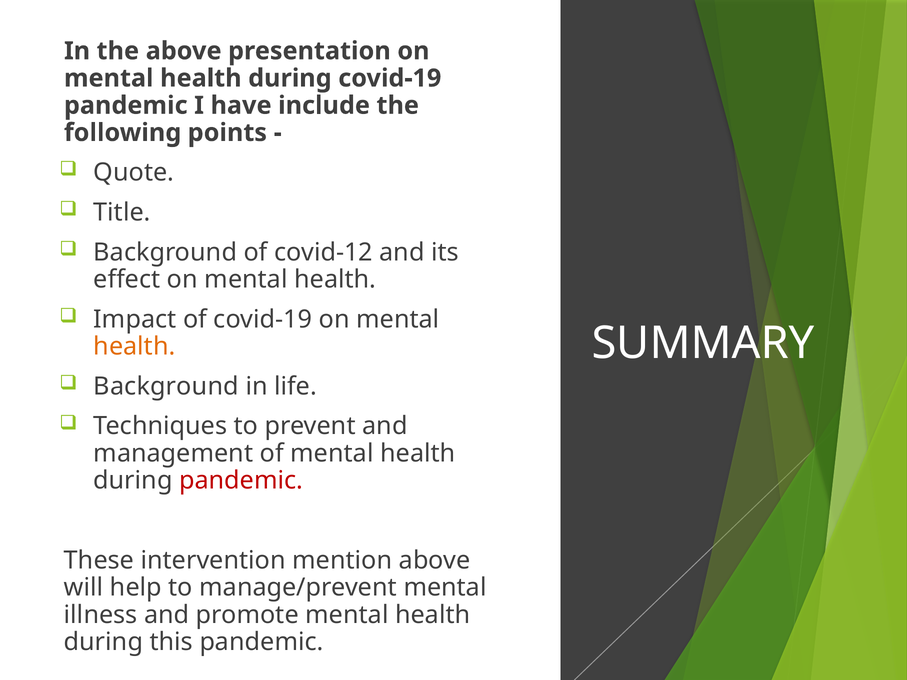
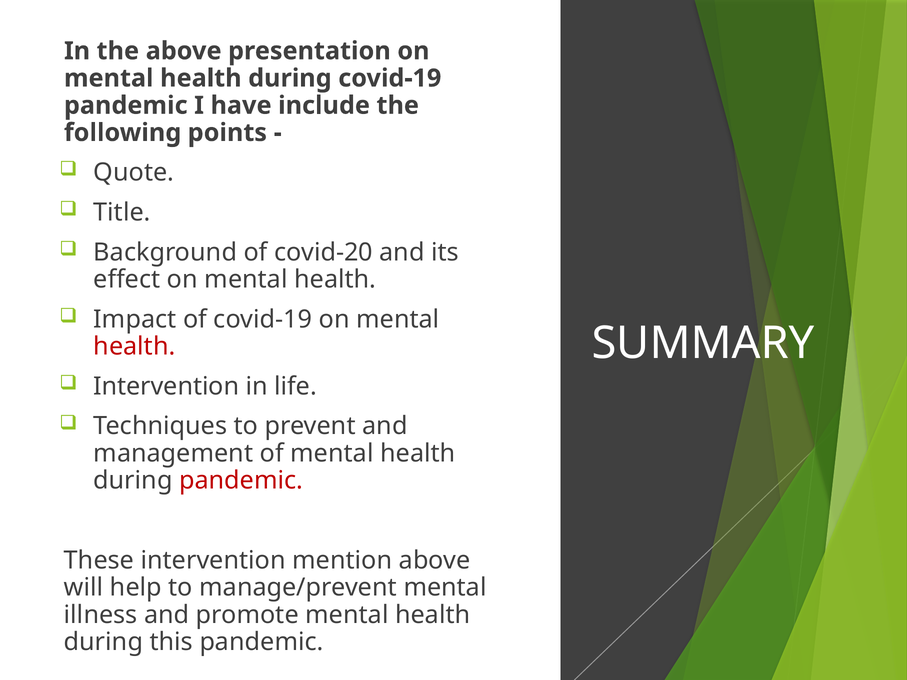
covid-12: covid-12 -> covid-20 (324, 252)
health colour: orange -> red (134, 347)
Background: Background -> Intervention (166, 386)
